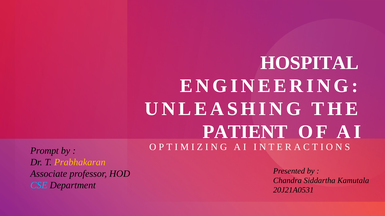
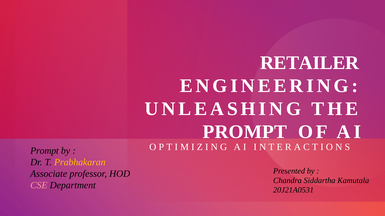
HOSPITAL: HOSPITAL -> RETAILER (310, 63)
PATIENT: PATIENT -> PROMPT (245, 132)
CSE colour: light blue -> pink (39, 186)
